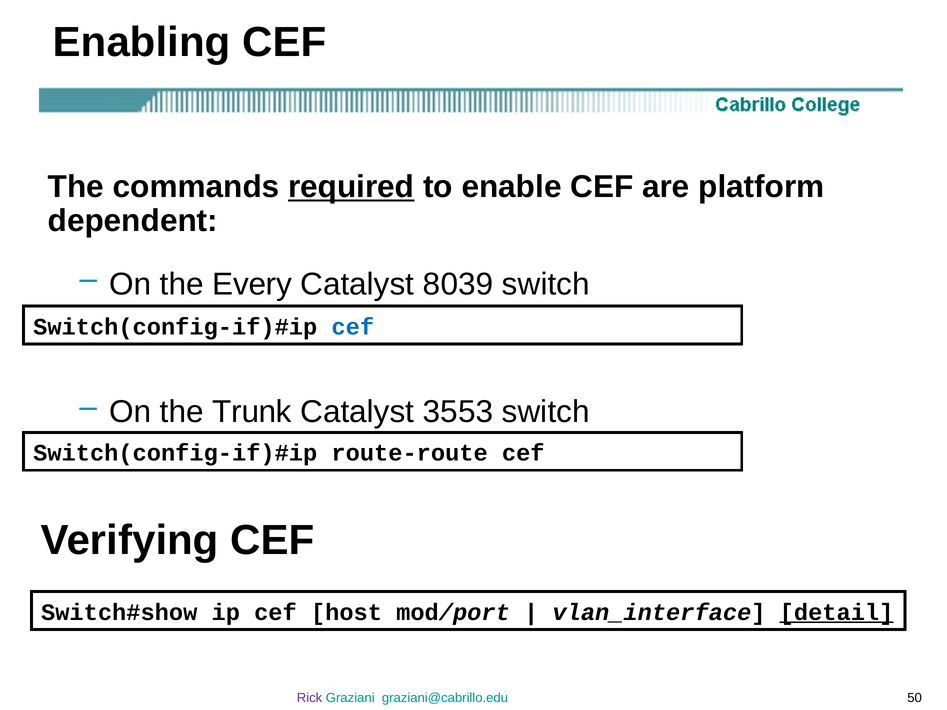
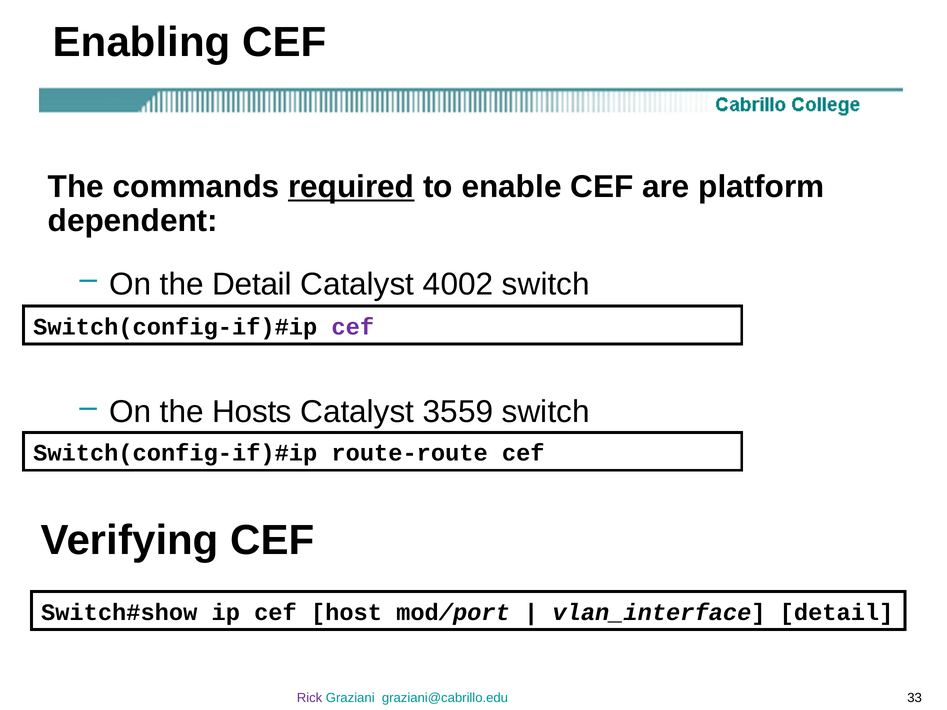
the Every: Every -> Detail (252, 284)
8039: 8039 -> 4002 (458, 284)
cef colour: blue -> purple (353, 327)
Trunk: Trunk -> Hosts (252, 412)
3553: 3553 -> 3559 (458, 412)
detail underline: present -> none (837, 612)
50: 50 -> 33 (915, 698)
